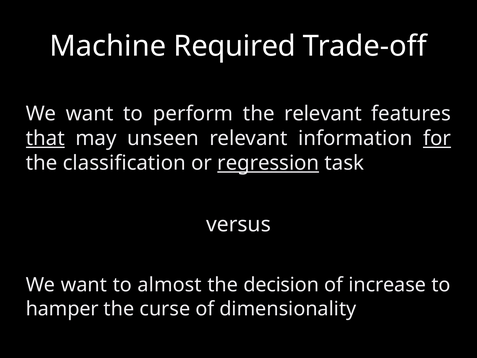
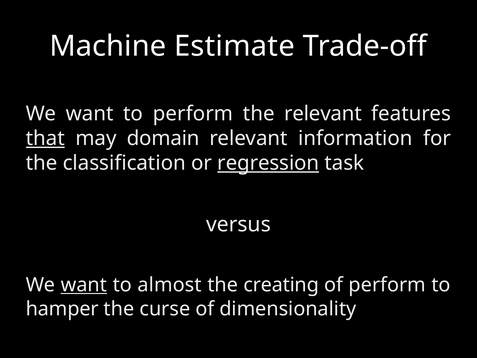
Required: Required -> Estimate (234, 46)
unseen: unseen -> domain (163, 138)
for underline: present -> none (437, 138)
want underline: none -> present (84, 285)
decision: decision -> creating (281, 285)
of increase: increase -> perform (387, 285)
